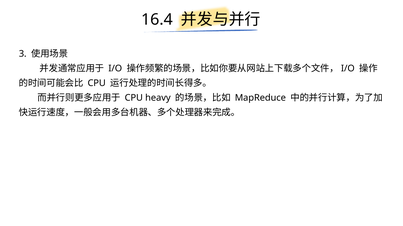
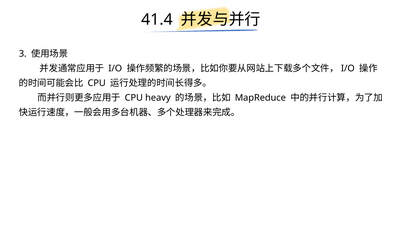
16.4: 16.4 -> 41.4 (157, 20)
